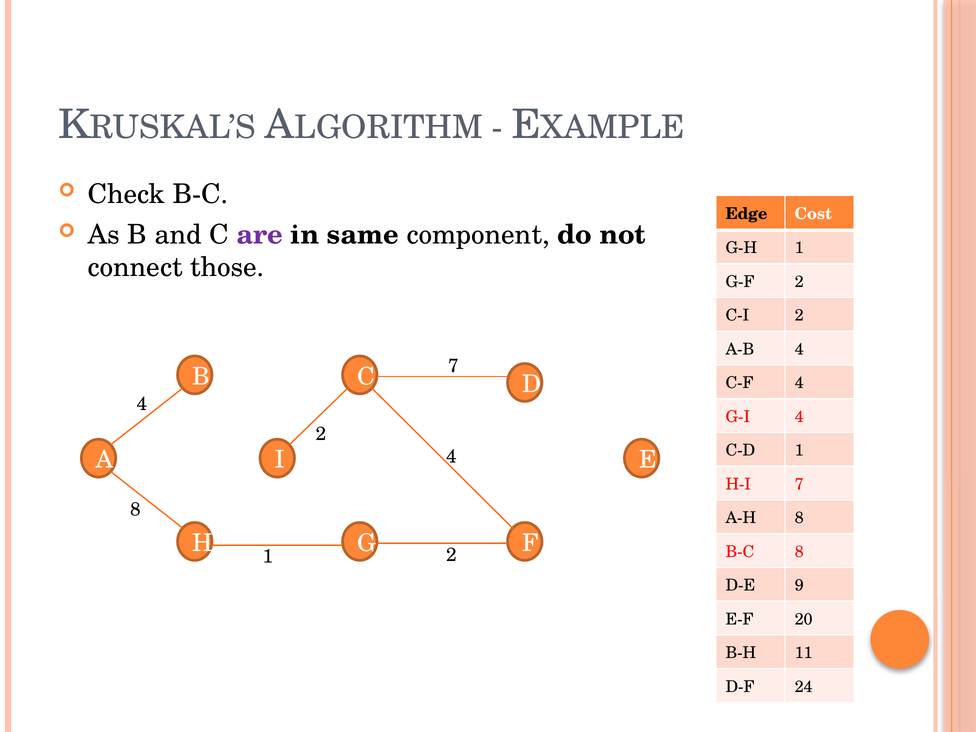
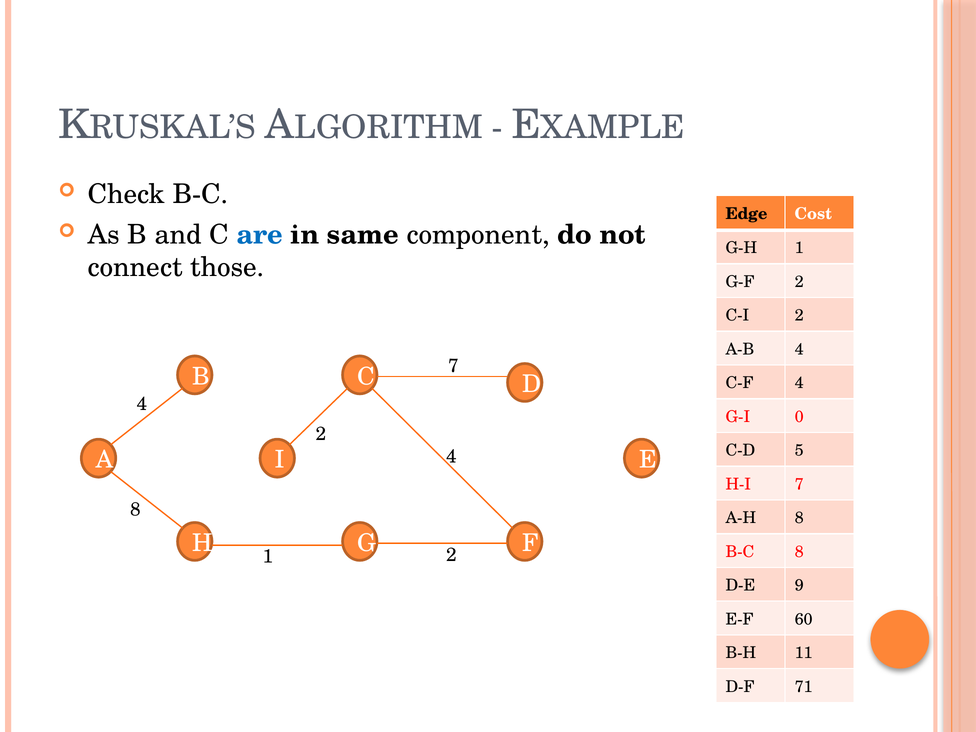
are colour: purple -> blue (260, 235)
G-I 4: 4 -> 0 (799, 417)
C-D 1: 1 -> 5 (799, 451)
20: 20 -> 60 (804, 619)
24: 24 -> 71 (804, 687)
